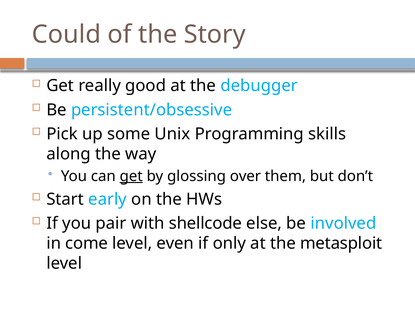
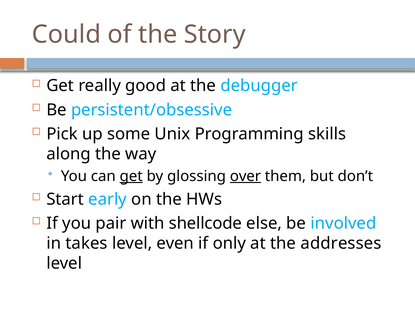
over underline: none -> present (245, 176)
come: come -> takes (87, 244)
metasploit: metasploit -> addresses (341, 244)
